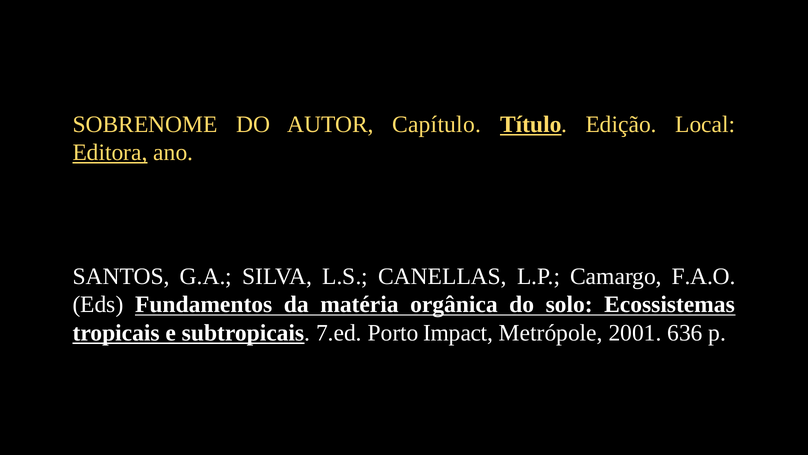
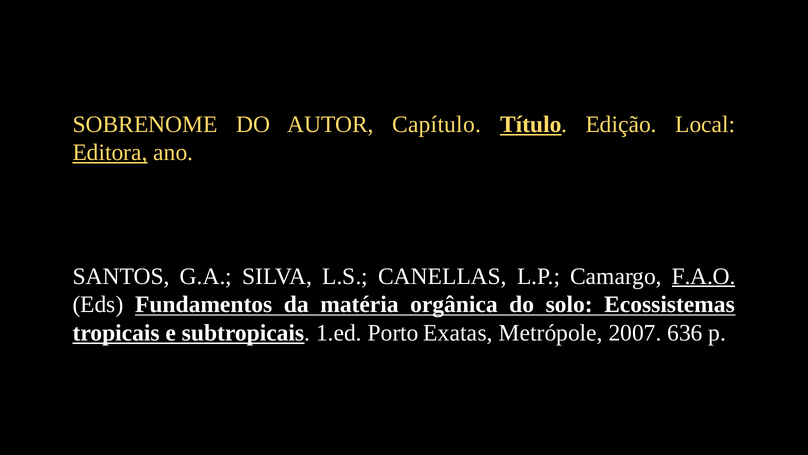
F.A.O underline: none -> present (704, 276)
7.ed: 7.ed -> 1.ed (339, 333)
Impact: Impact -> Exatas (458, 333)
2001: 2001 -> 2007 (635, 333)
